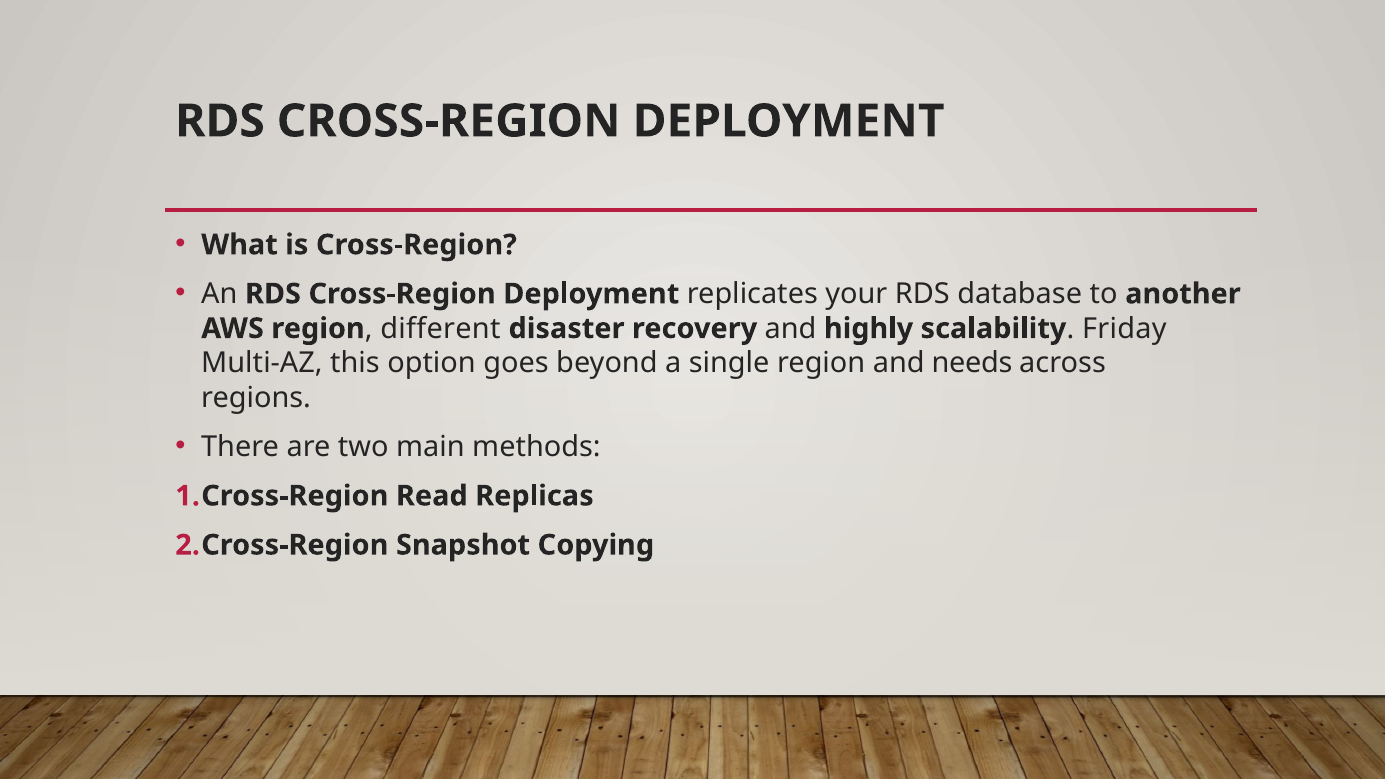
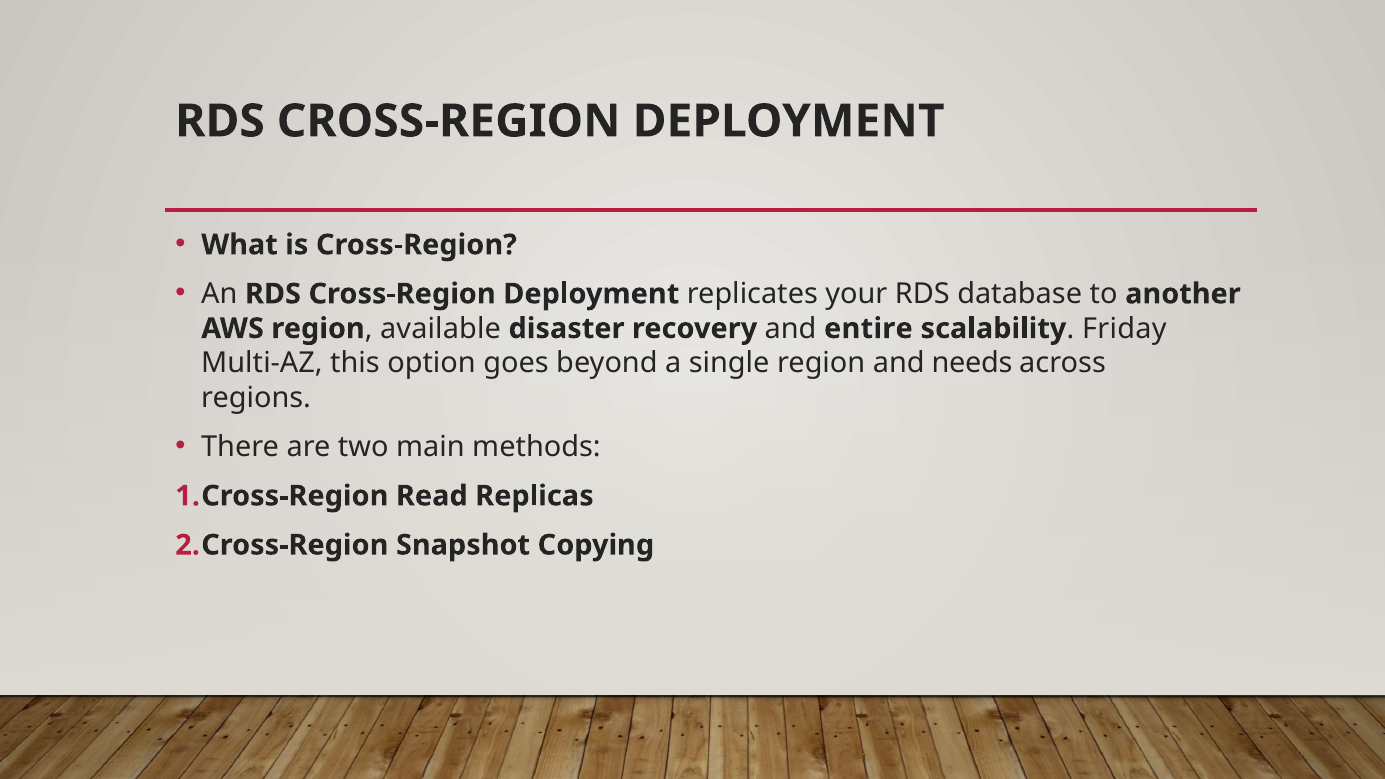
different: different -> available (441, 329)
highly: highly -> entire (868, 329)
